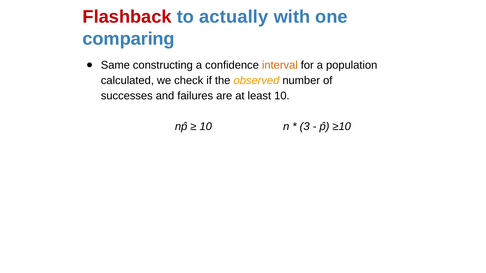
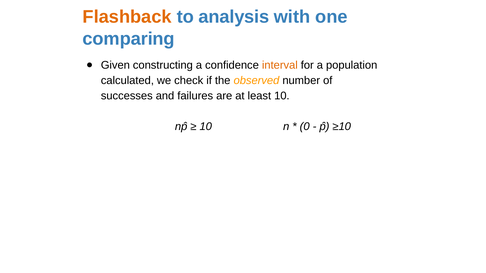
Flashback colour: red -> orange (127, 17)
actually: actually -> analysis (234, 17)
Same: Same -> Given (115, 65)
3: 3 -> 0 (305, 127)
